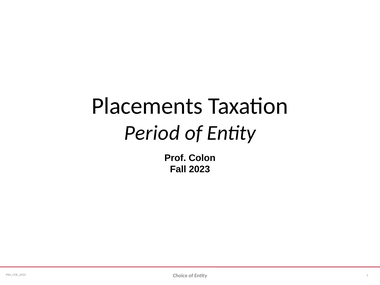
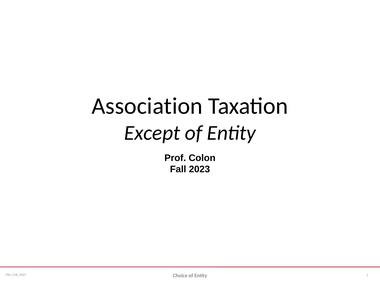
Placements: Placements -> Association (147, 106)
Period: Period -> Except (152, 133)
